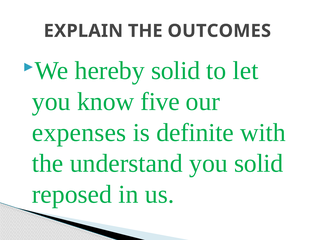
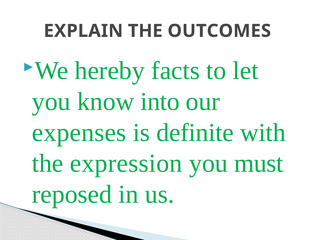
hereby solid: solid -> facts (175, 71)
five: five -> into (160, 102)
understand: understand -> expression (126, 163)
you solid: solid -> must (259, 163)
